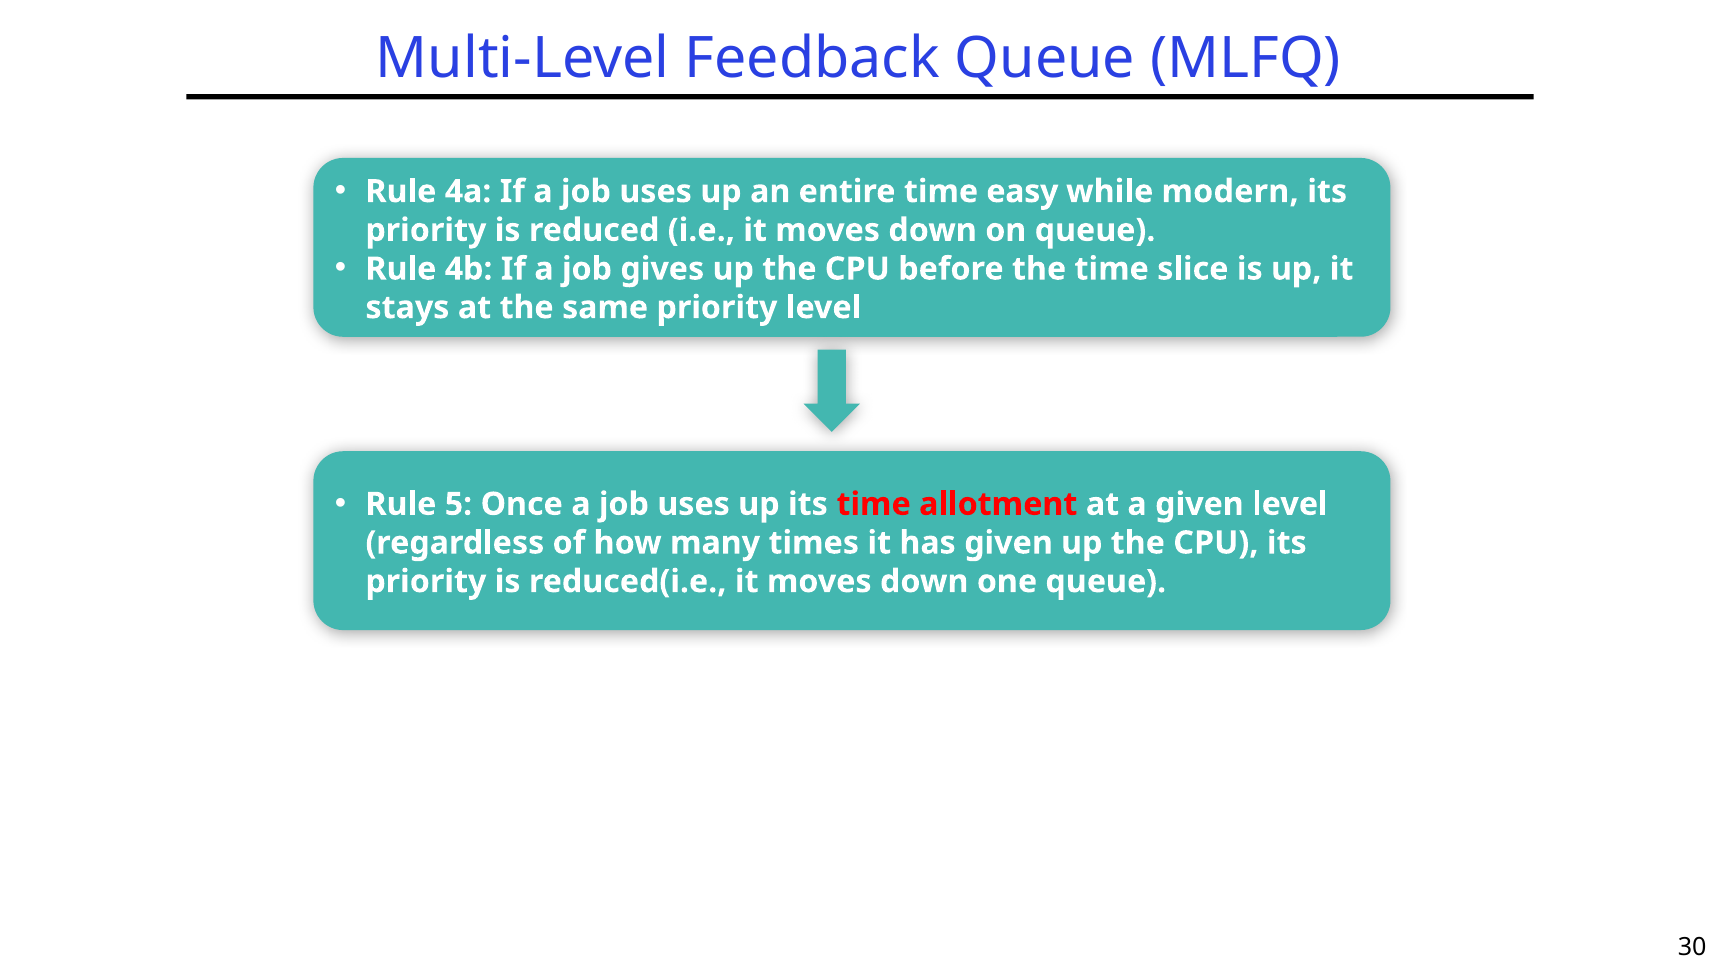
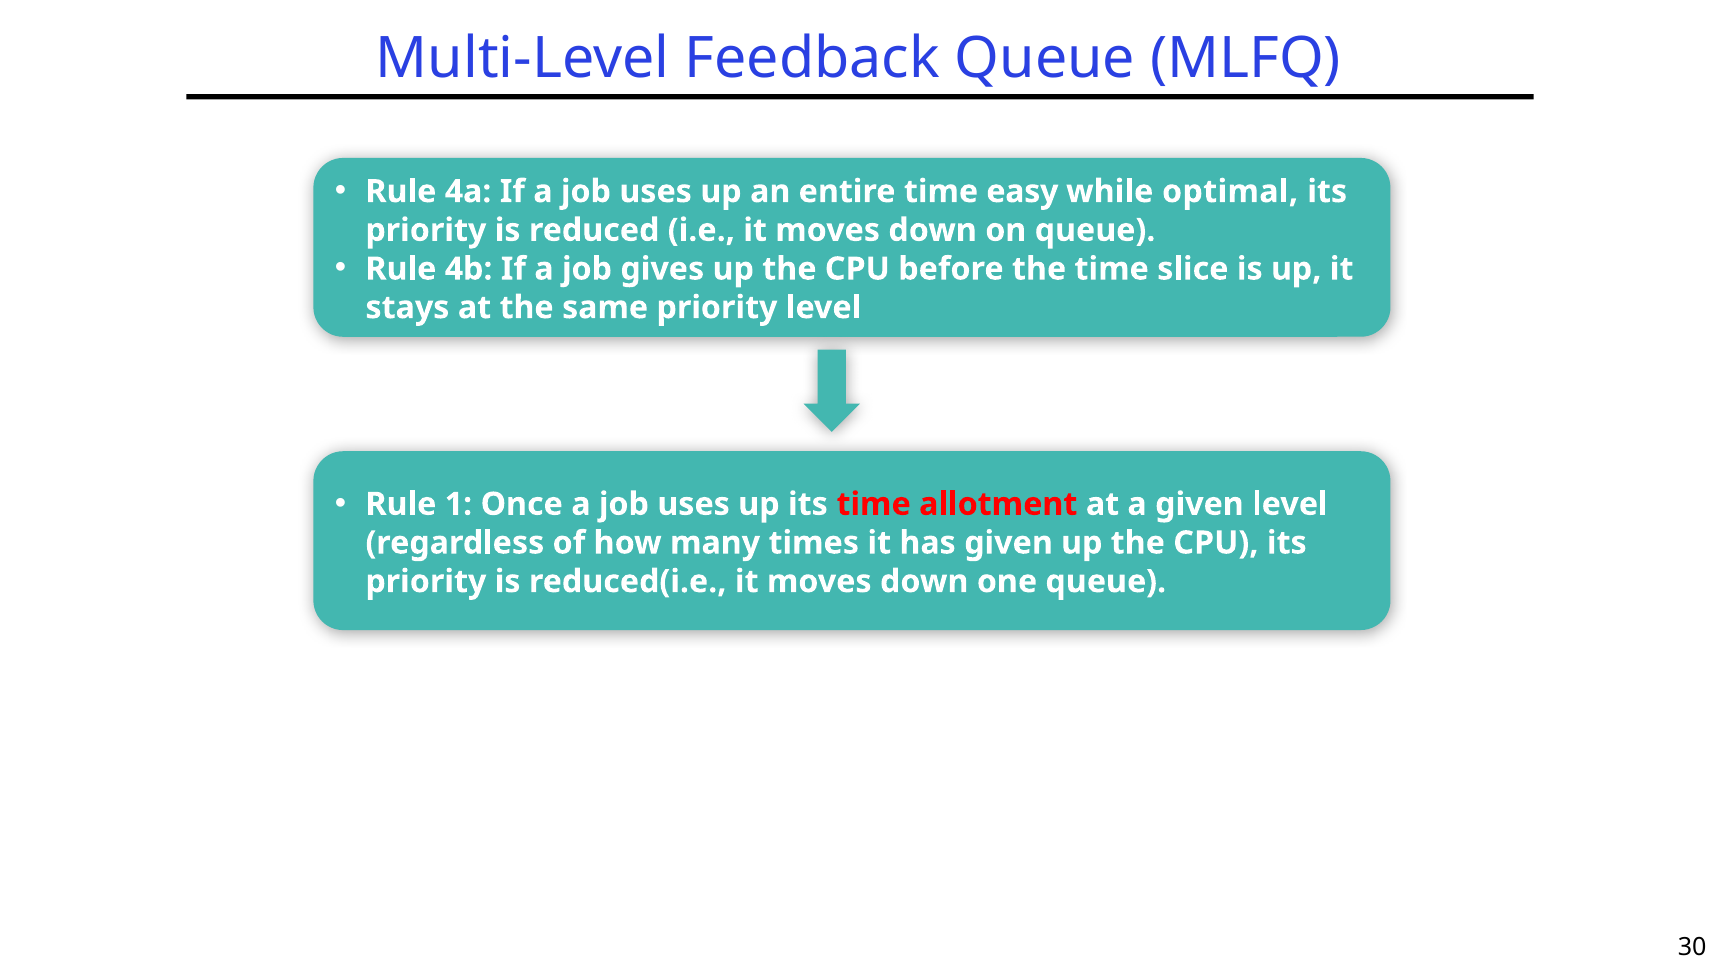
modern: modern -> optimal (1230, 192)
5: 5 -> 1 (458, 504)
